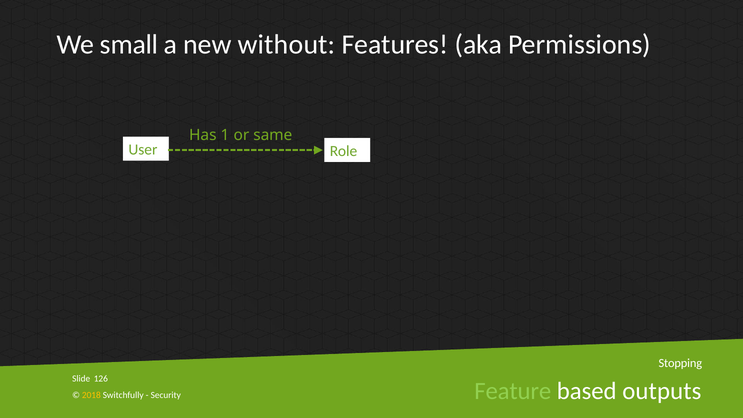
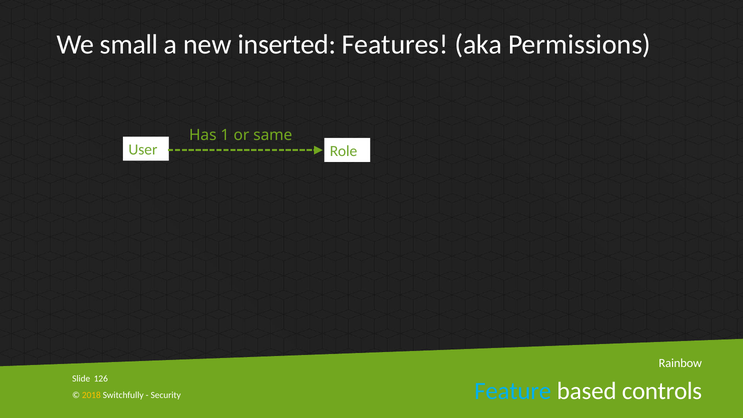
without: without -> inserted (287, 45)
Stopping: Stopping -> Rainbow (680, 363)
Feature colour: light green -> light blue (513, 391)
outputs: outputs -> controls (662, 391)
